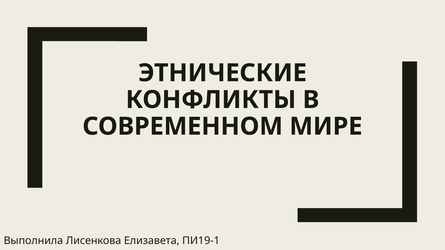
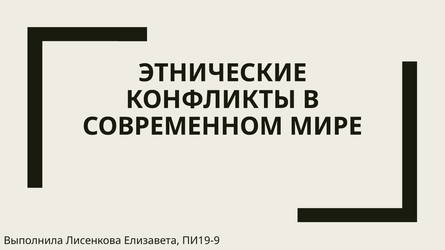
ПИ19-1: ПИ19-1 -> ПИ19-9 (201, 241)
